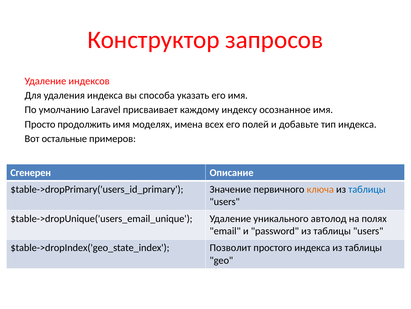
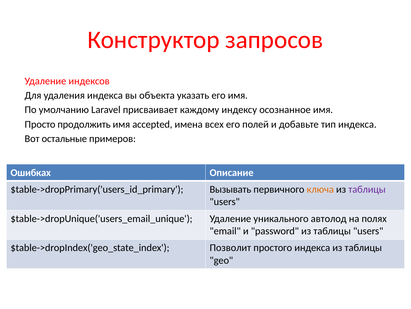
способа: способа -> объекта (157, 95)
моделях: моделях -> accepted (152, 124)
Сгенерен: Сгенерен -> Ошибках (31, 172)
Значение: Значение -> Вызывать (230, 189)
таблицы colour: blue -> purple (367, 189)
